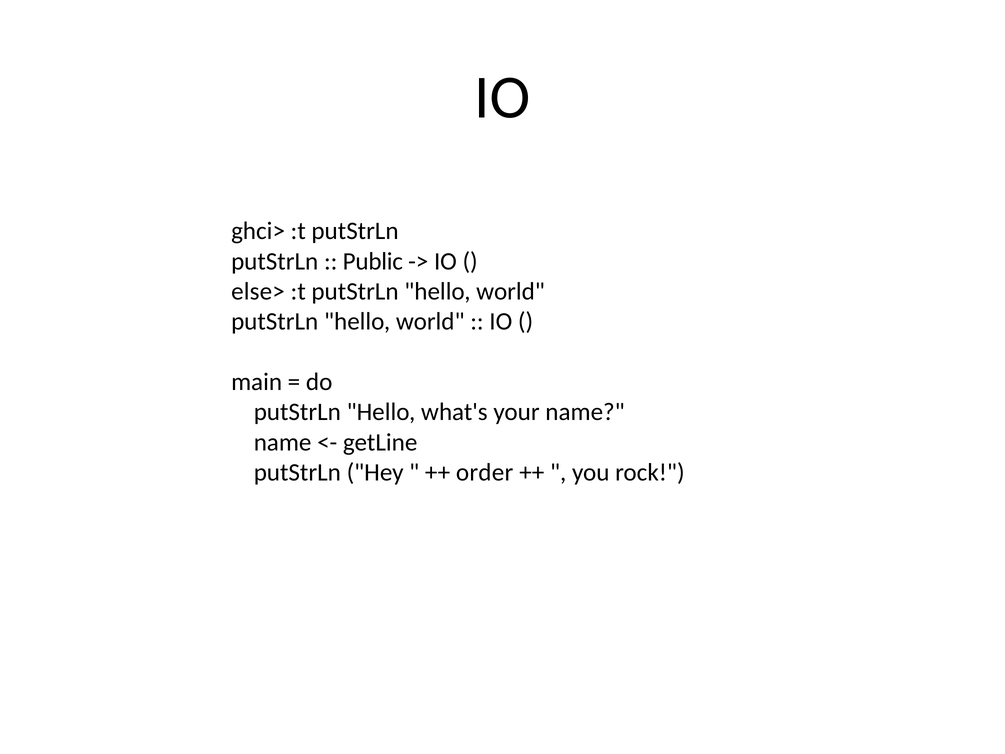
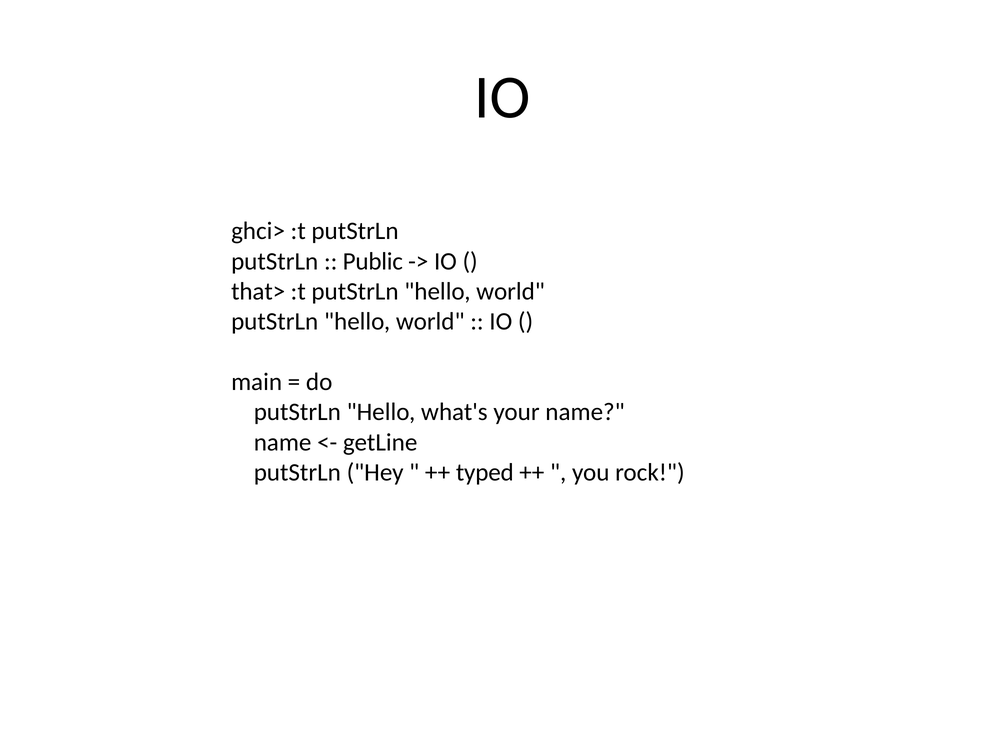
else>: else> -> that> (258, 291)
order: order -> typed (485, 472)
